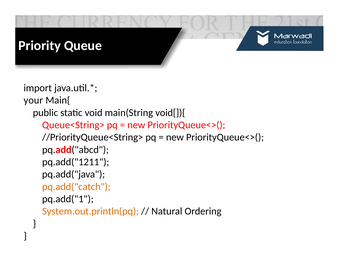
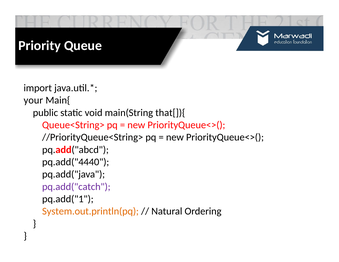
void[]){: void[]){ -> that[]){ (170, 113)
pq.add("1211: pq.add("1211 -> pq.add("4440 (76, 162)
pq.add("catch colour: orange -> purple (76, 187)
